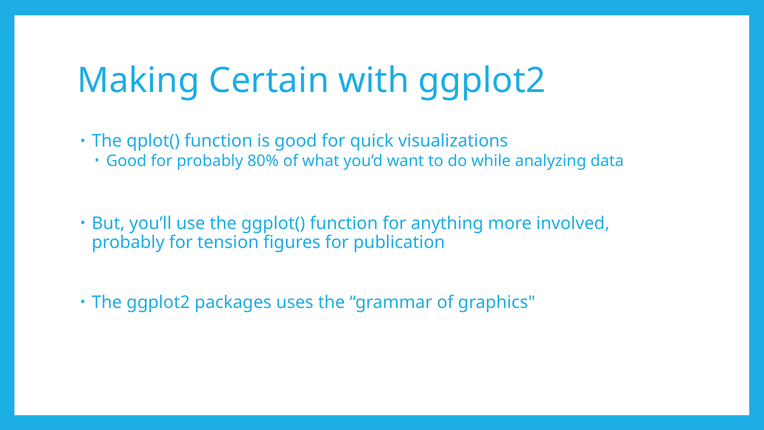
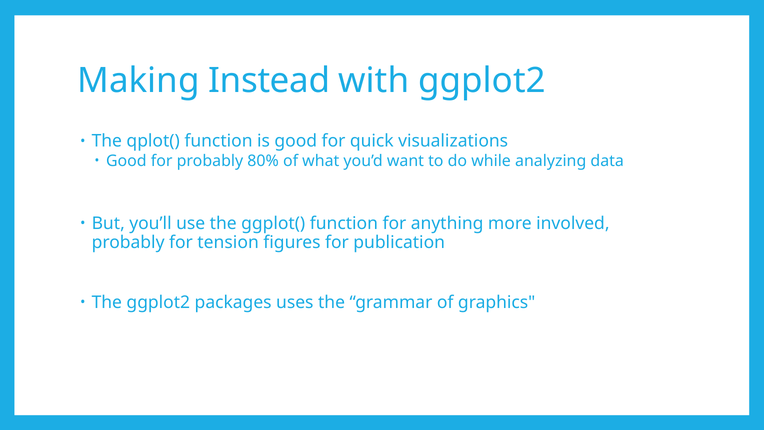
Certain: Certain -> Instead (269, 80)
